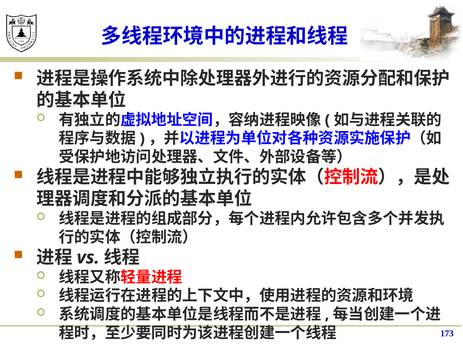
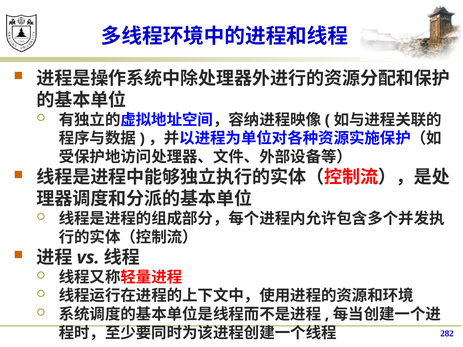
173: 173 -> 282 (447, 334)
